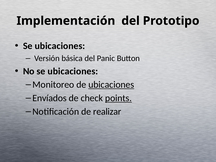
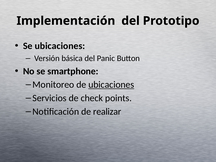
No se ubicaciones: ubicaciones -> smartphone (73, 71)
Envíados: Envíados -> Servicios (49, 98)
points underline: present -> none (118, 98)
